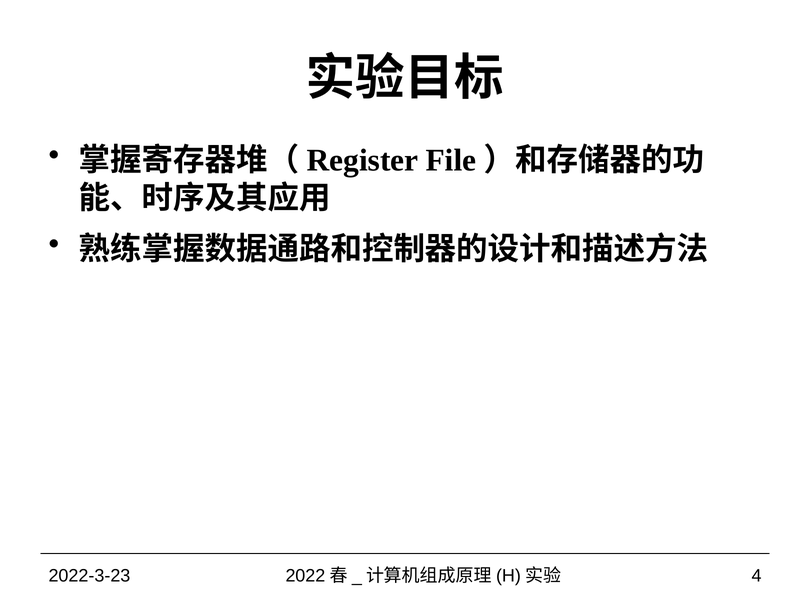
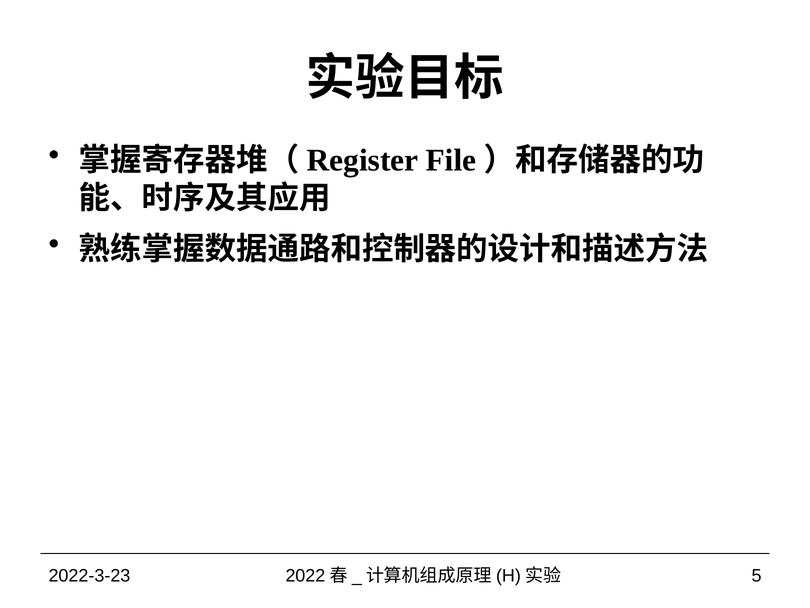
4: 4 -> 5 (757, 576)
